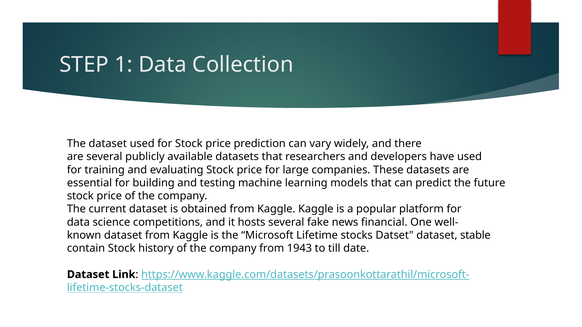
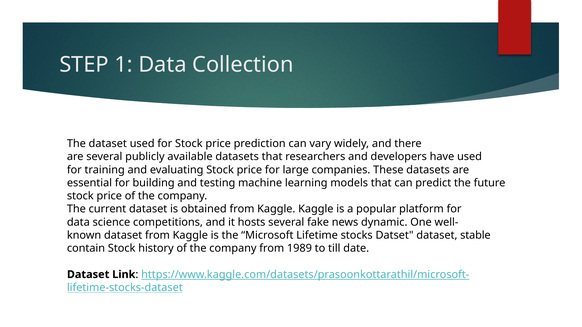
financial: financial -> dynamic (384, 222)
1943: 1943 -> 1989 (299, 249)
